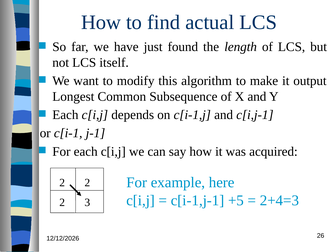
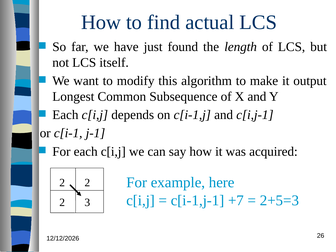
+5: +5 -> +7 (236, 200)
2+4=3: 2+4=3 -> 2+5=3 (279, 200)
